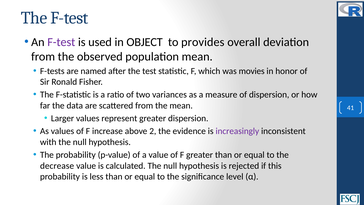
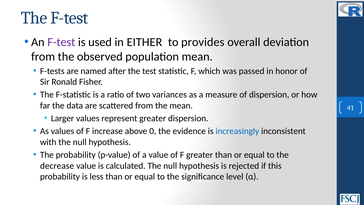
OBJECT: OBJECT -> EITHER (144, 42)
movies: movies -> passed (252, 71)
2: 2 -> 0 (153, 131)
increasingly colour: purple -> blue (237, 131)
